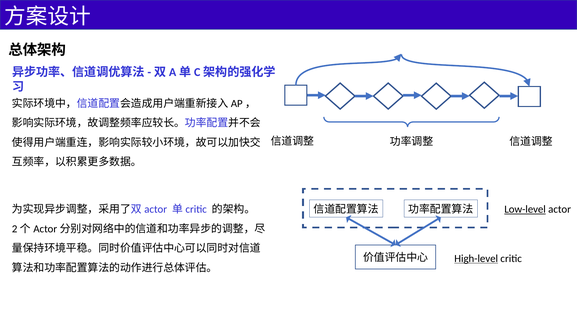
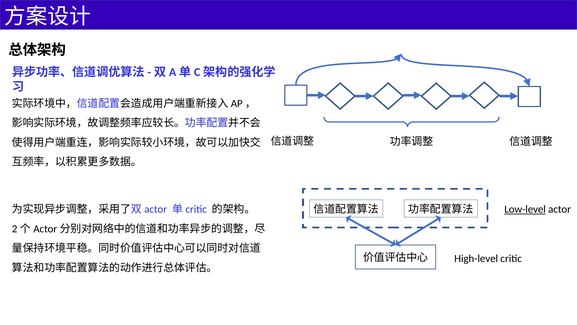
High-level underline: present -> none (476, 258)
